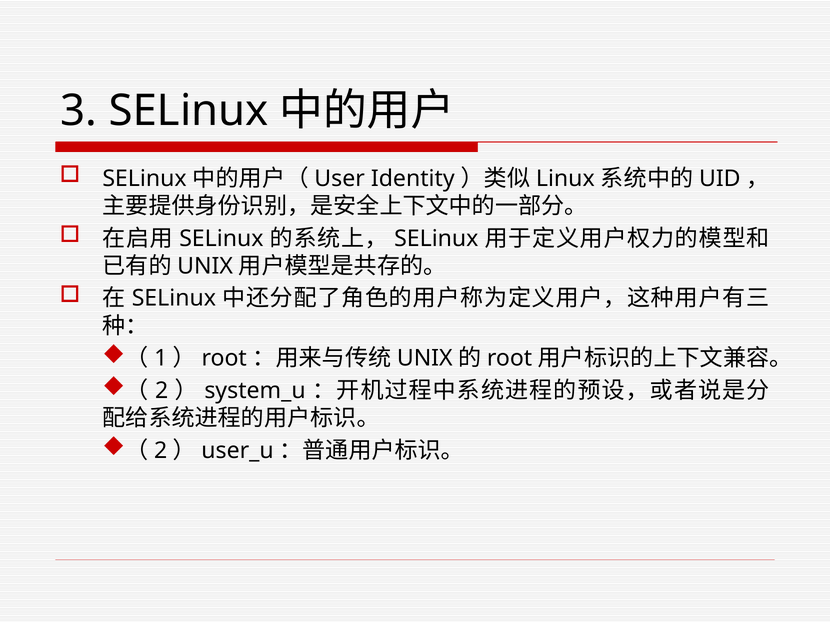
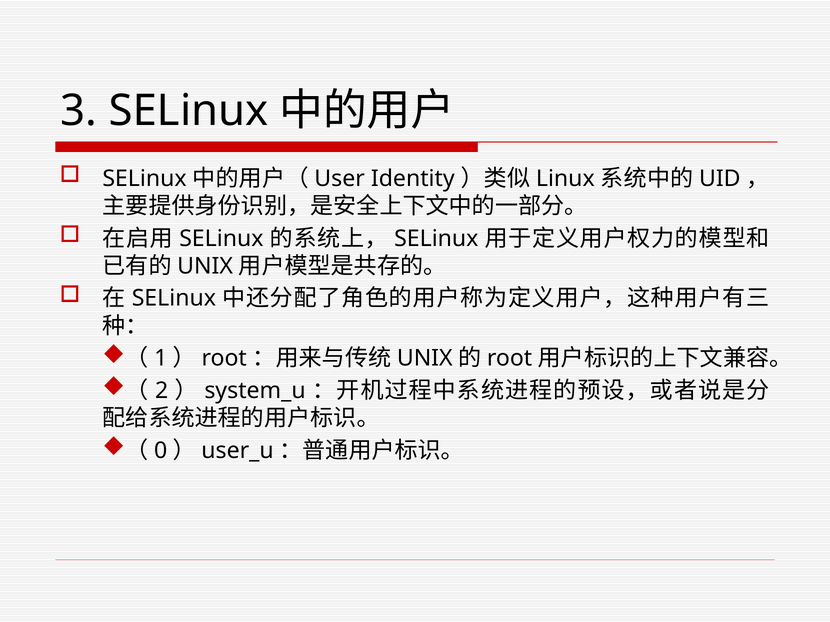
2: 2 -> 0 (161, 451)
